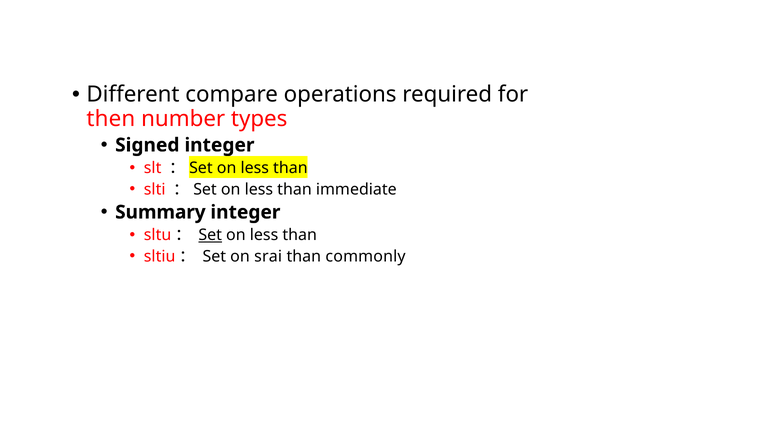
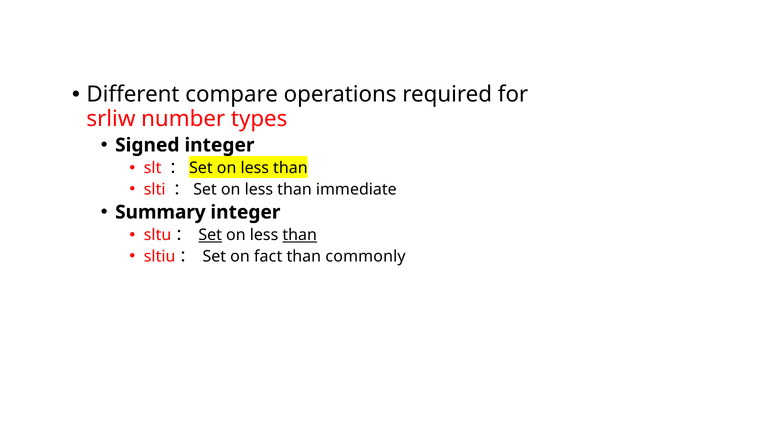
then: then -> srliw (111, 119)
than underline: none -> present (300, 235)
srai: srai -> fact (268, 256)
